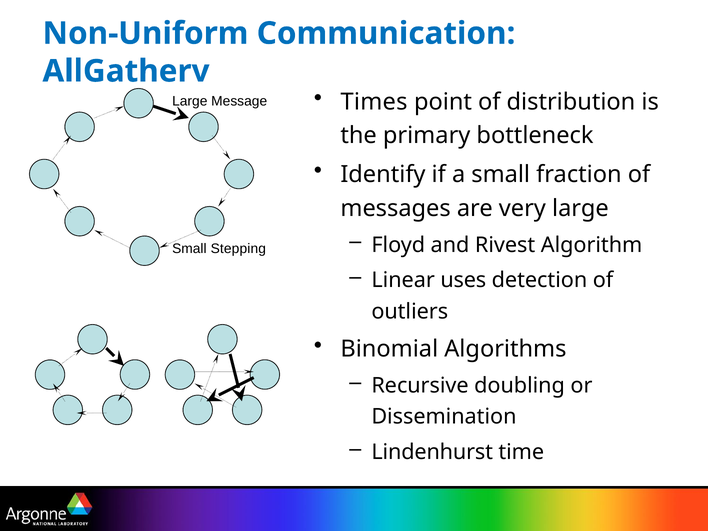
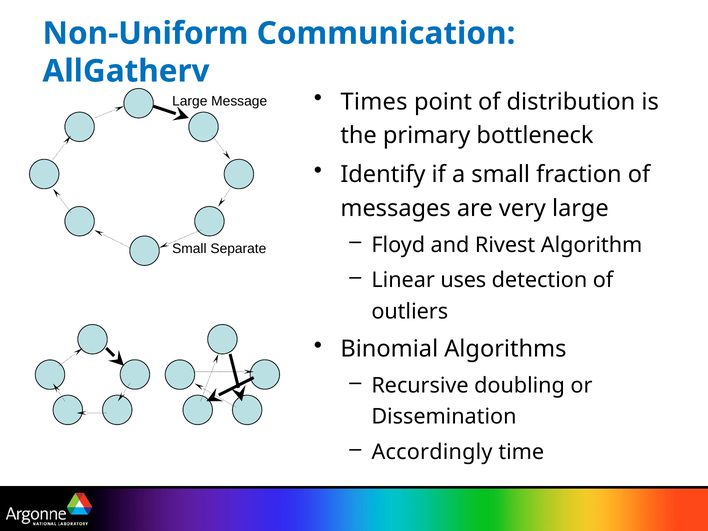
Stepping: Stepping -> Separate (238, 249)
Lindenhurst: Lindenhurst -> Accordingly (432, 452)
